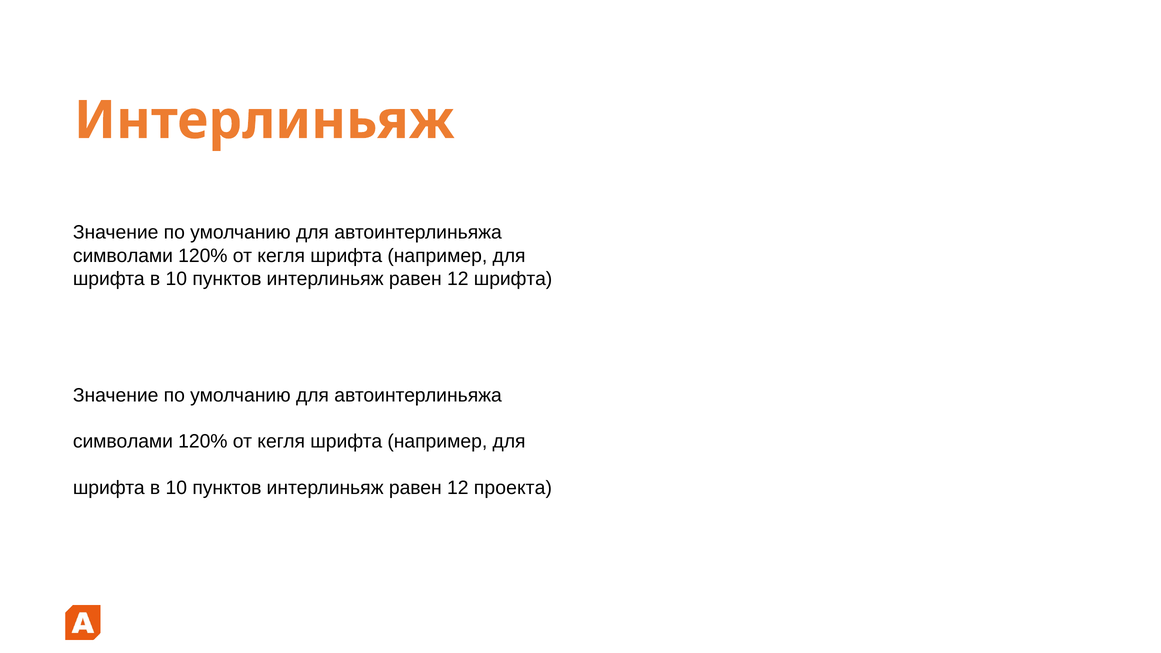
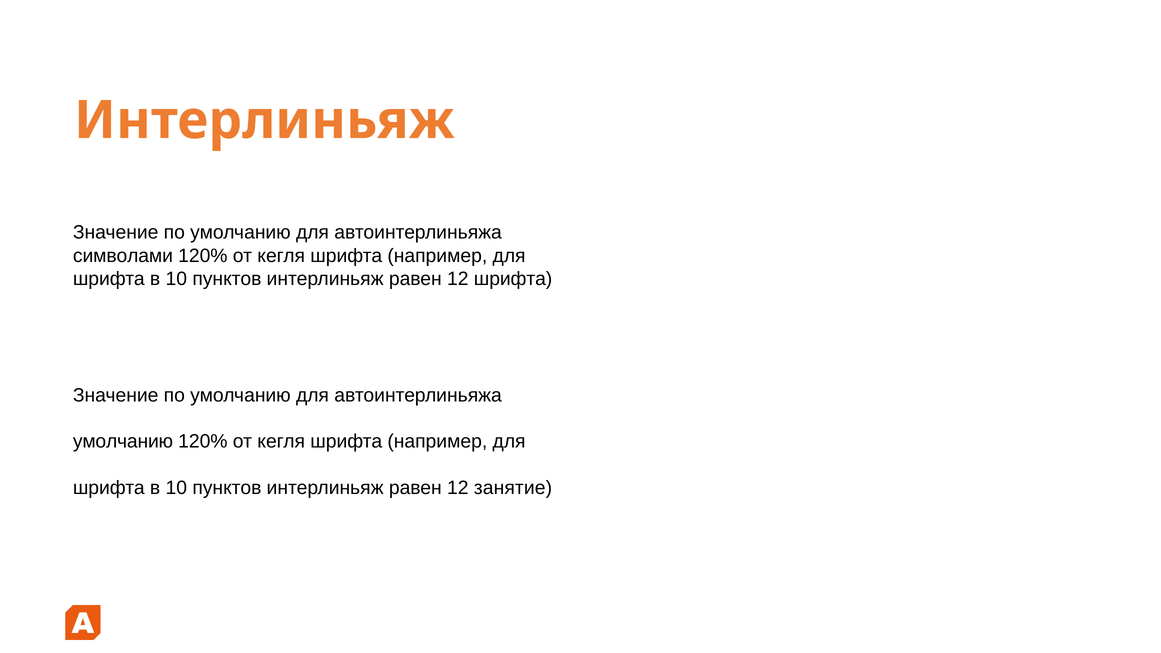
символами: символами -> умолчанию (123, 442)
проекта: проекта -> занятие (513, 488)
